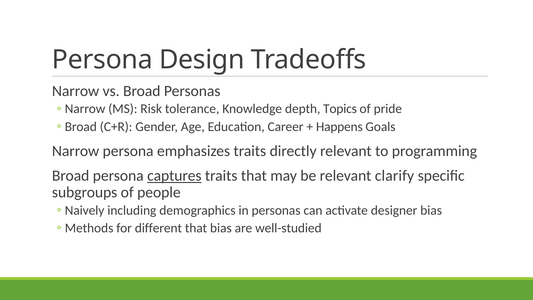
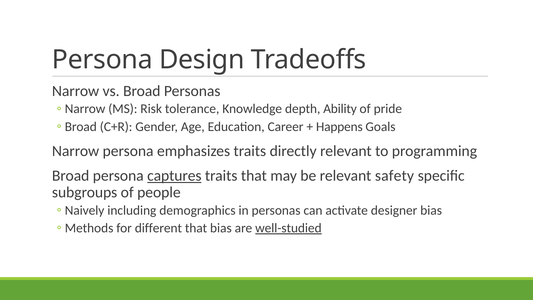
Topics: Topics -> Ability (340, 109)
clarify: clarify -> safety (394, 176)
well-studied underline: none -> present (288, 228)
